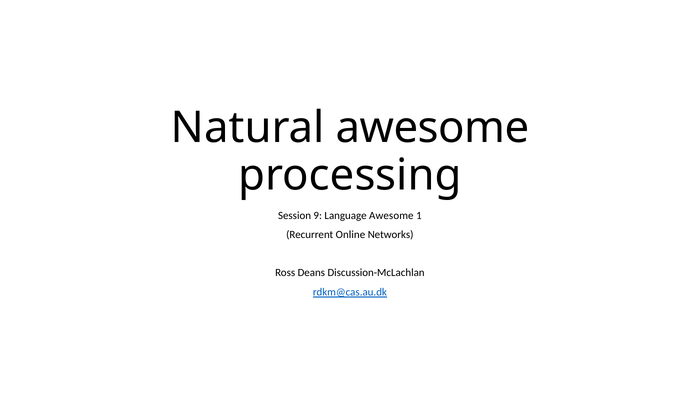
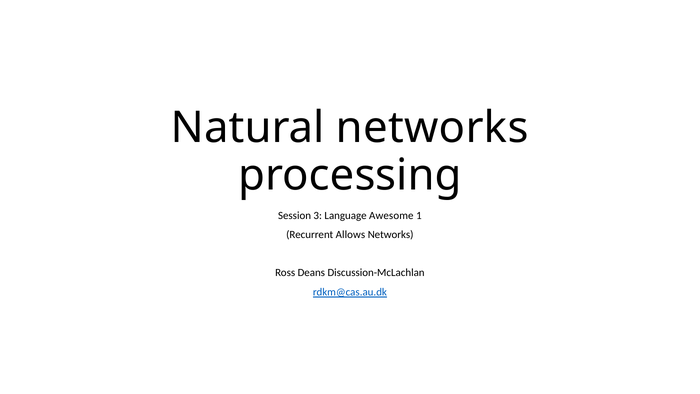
Natural awesome: awesome -> networks (432, 128)
9: 9 -> 3 (318, 215)
Online: Online -> Allows (350, 234)
